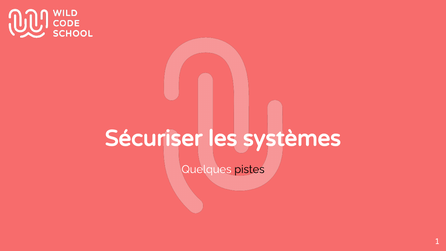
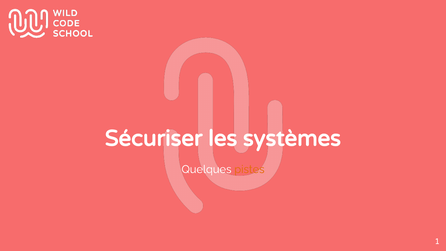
pistes colour: black -> orange (249, 169)
